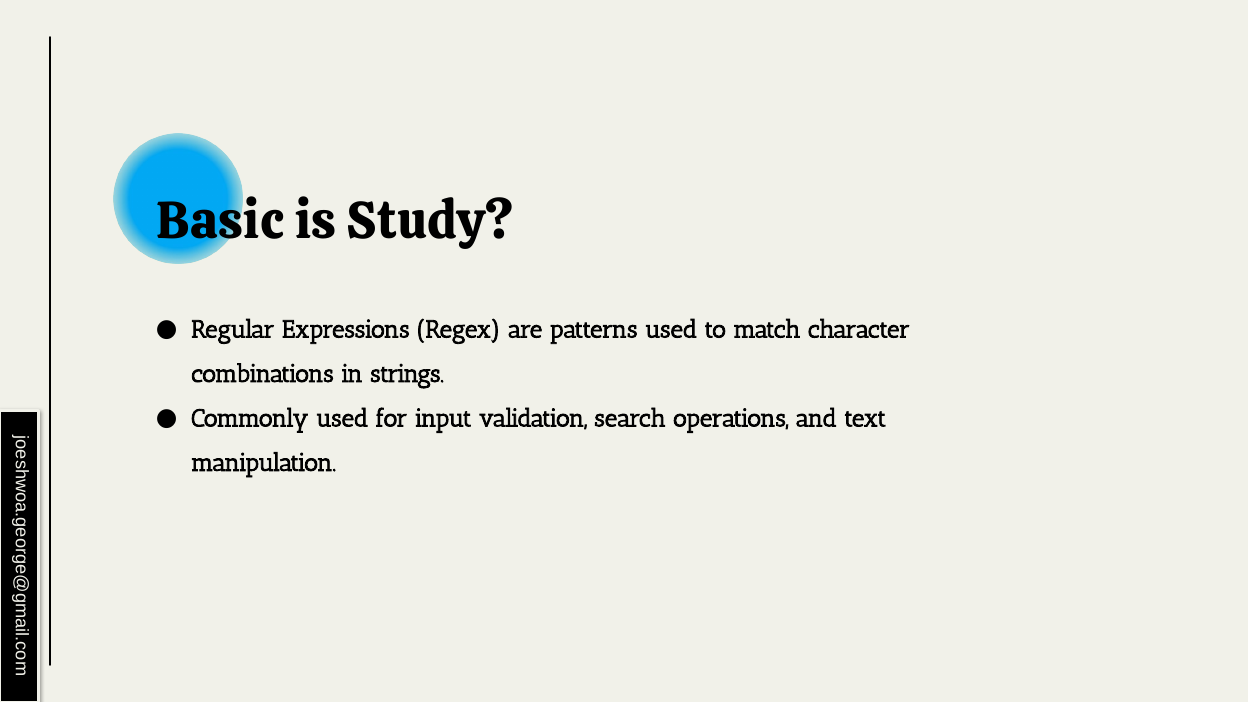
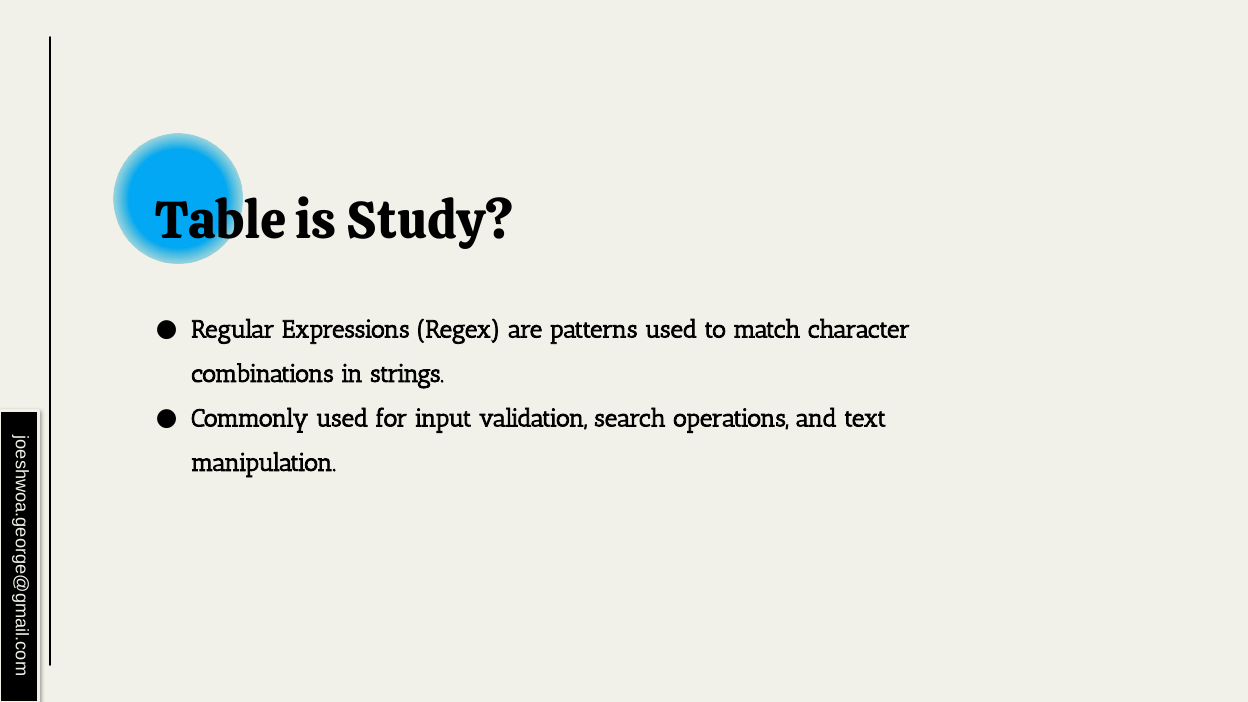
Basic: Basic -> Table (221, 221)
